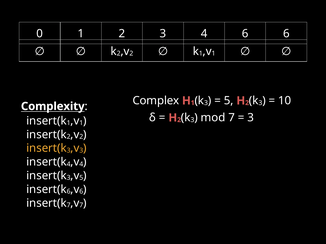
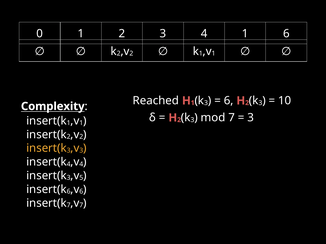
4 6: 6 -> 1 (245, 34)
Complex: Complex -> Reached (156, 101)
5: 5 -> 6 (229, 101)
